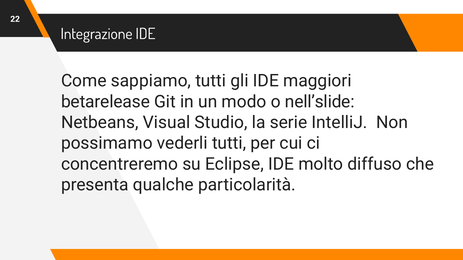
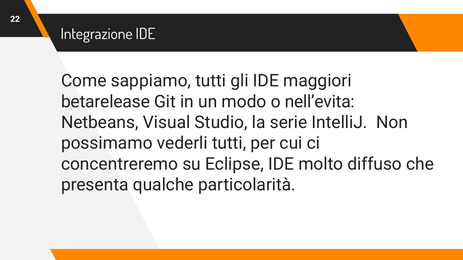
nell’slide: nell’slide -> nell’evita (320, 102)
